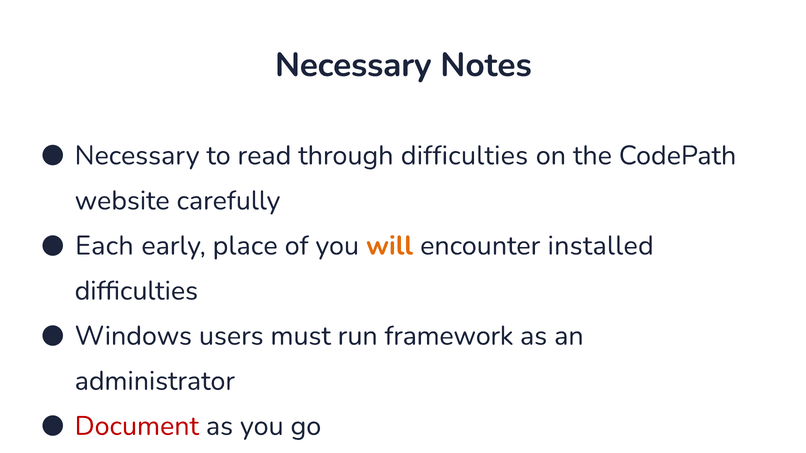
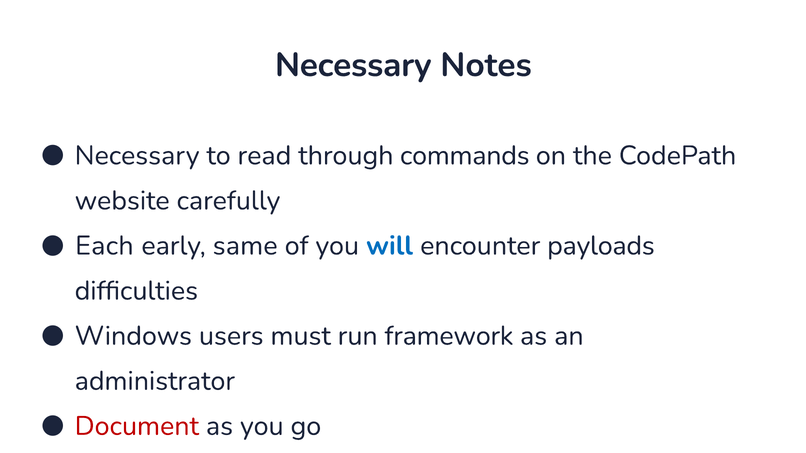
through difficulties: difficulties -> commands (465, 156)
place: place -> same (245, 246)
will colour: orange -> blue (389, 246)
installed: installed -> payloads (601, 246)
